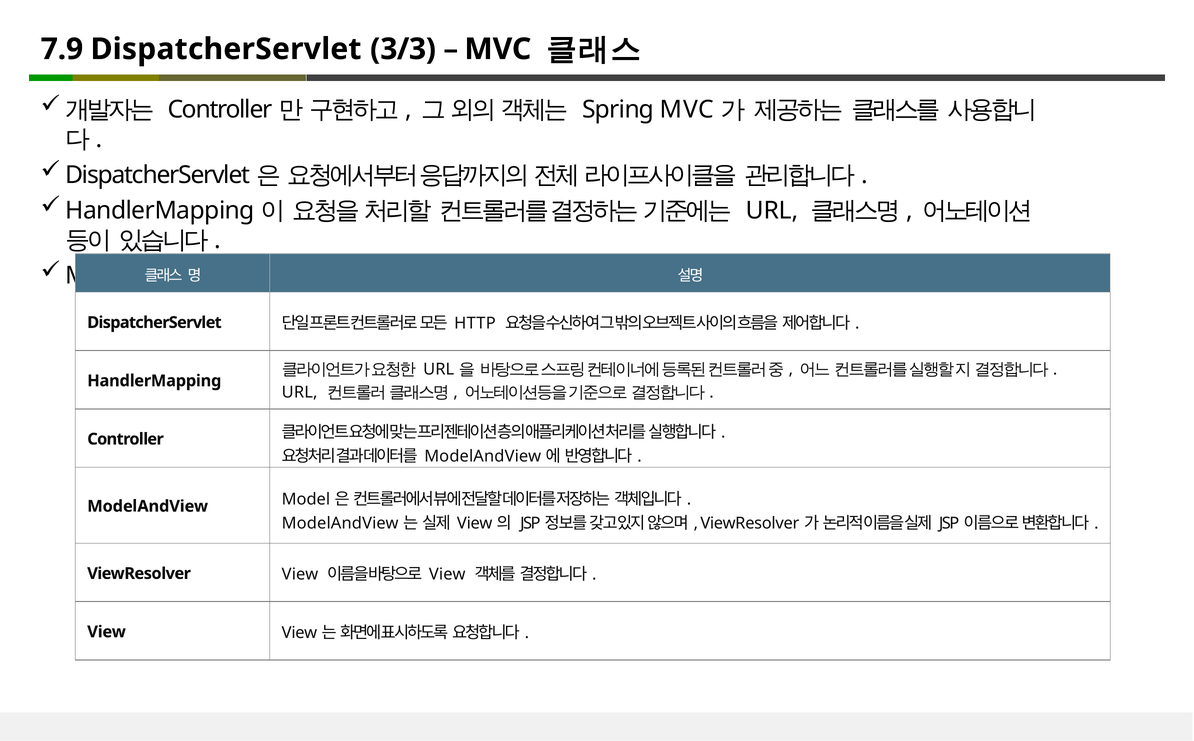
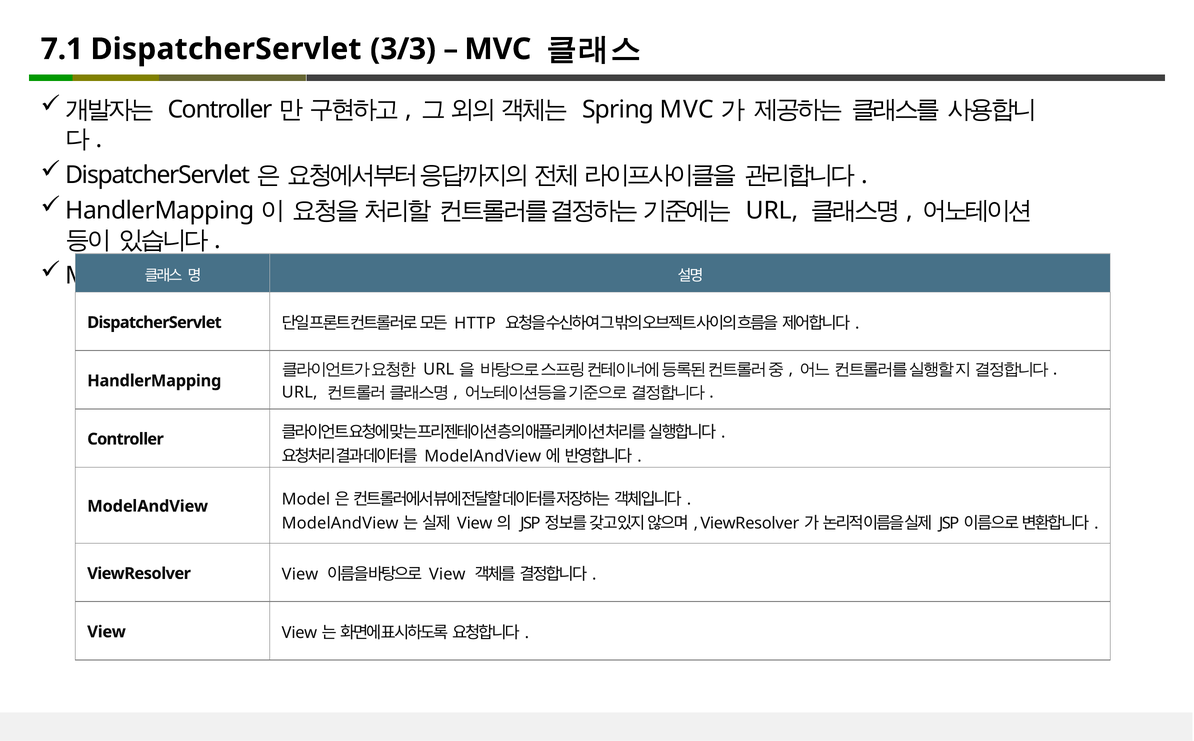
7.9: 7.9 -> 7.1 (62, 49)
